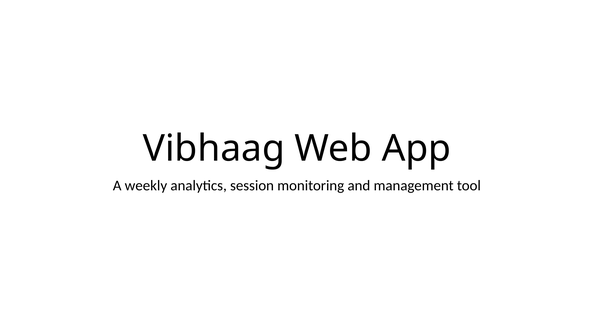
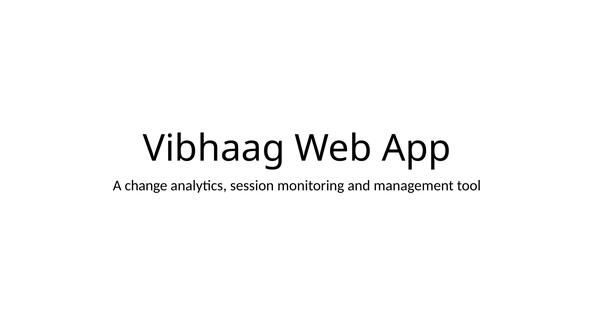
weekly: weekly -> change (146, 186)
